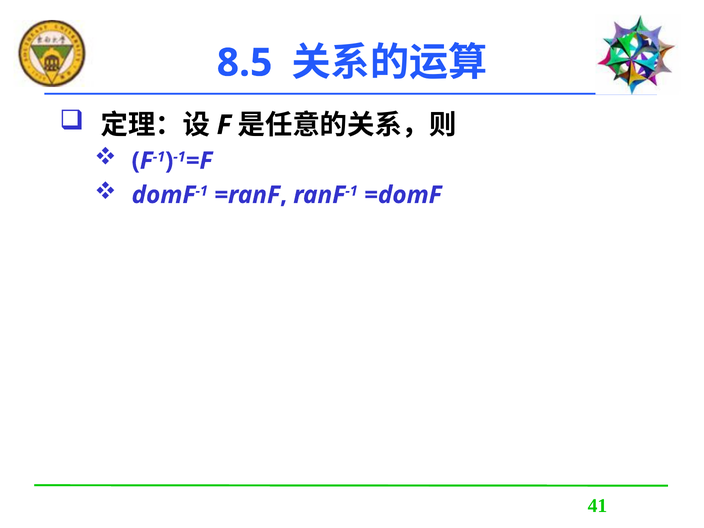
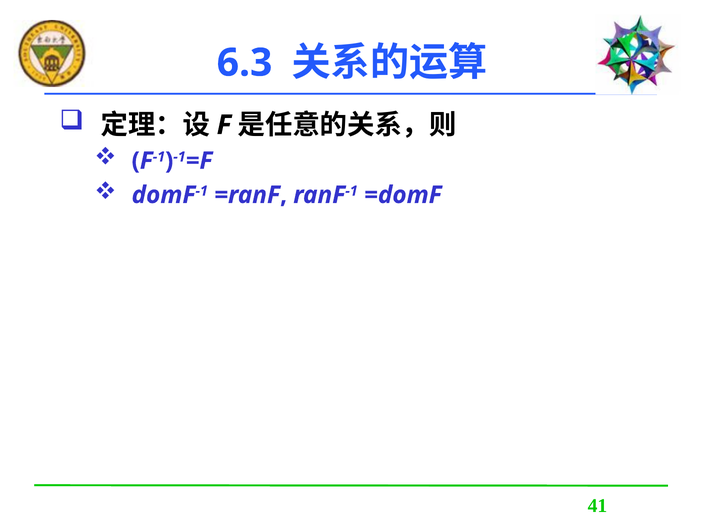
8.5: 8.5 -> 6.3 (245, 63)
